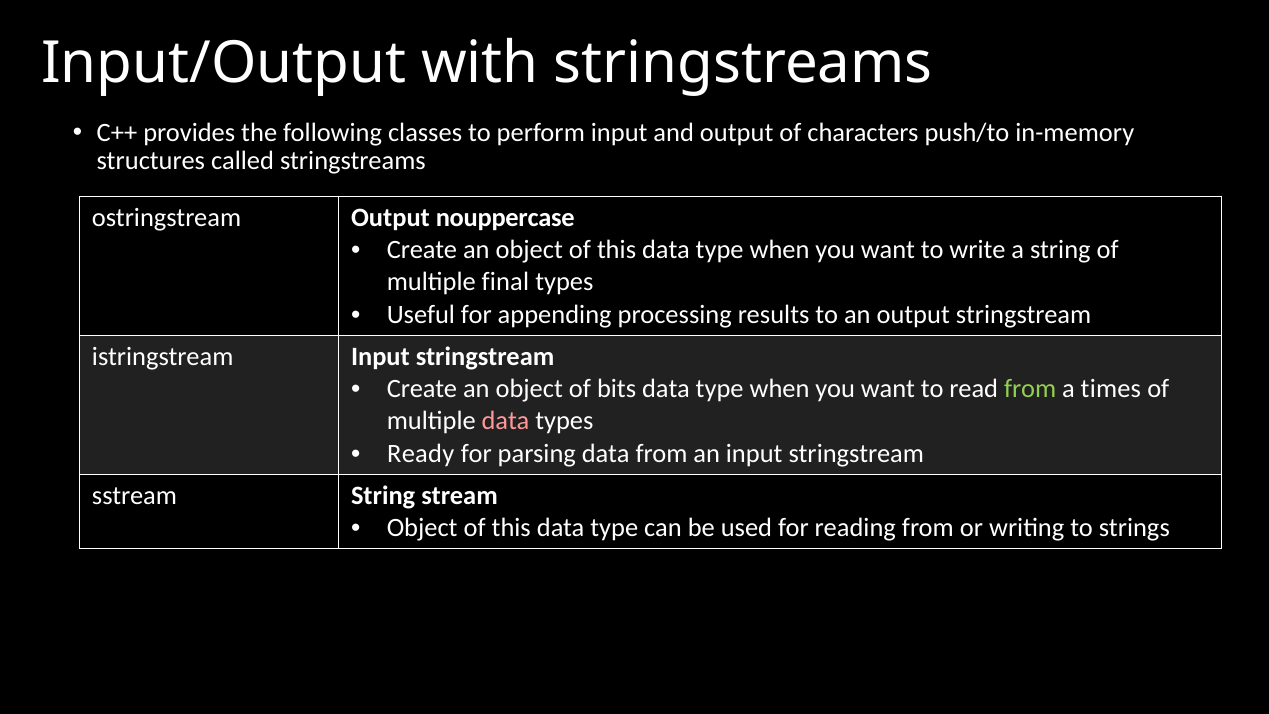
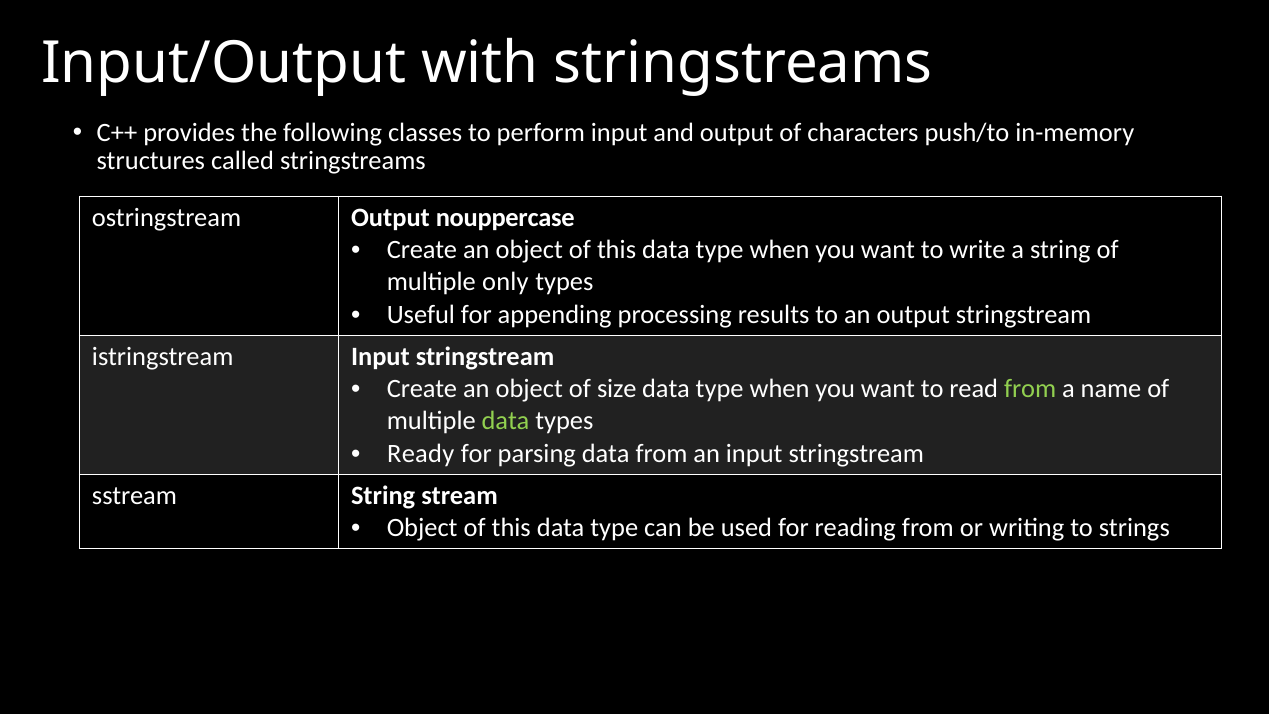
final: final -> only (505, 282)
bits: bits -> size (617, 389)
times: times -> name (1111, 389)
data colour: pink -> light green (506, 421)
